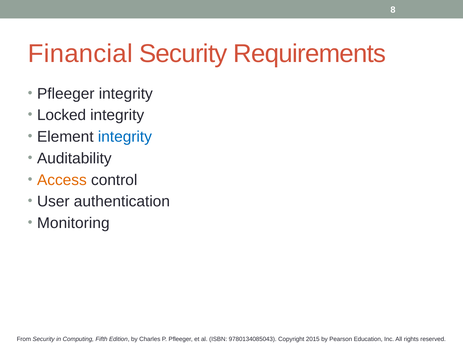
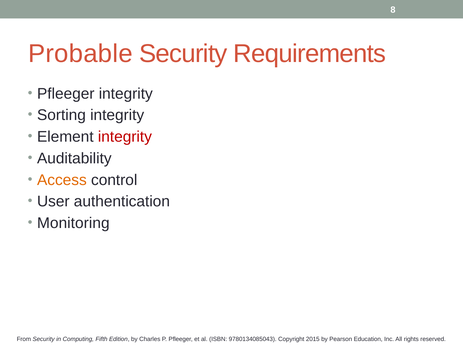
Financial: Financial -> Probable (80, 54)
Locked: Locked -> Sorting (61, 115)
integrity colour: blue -> red (125, 137)
